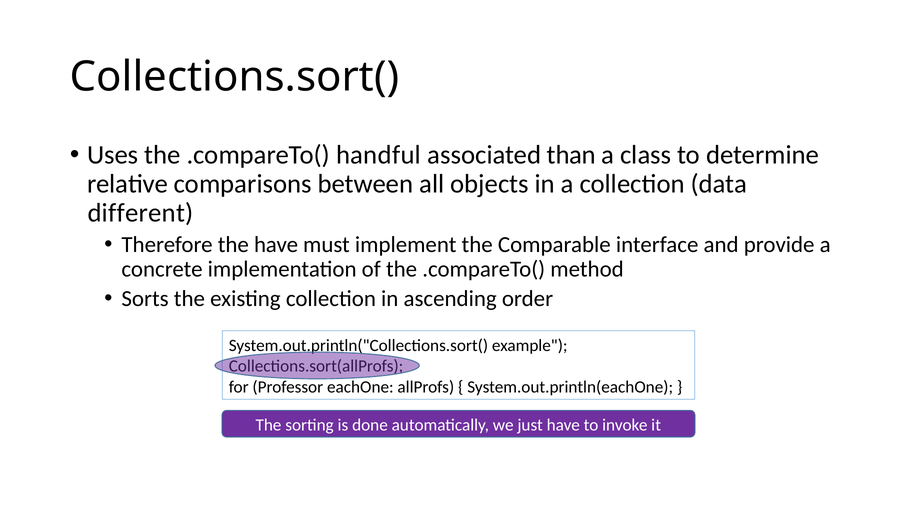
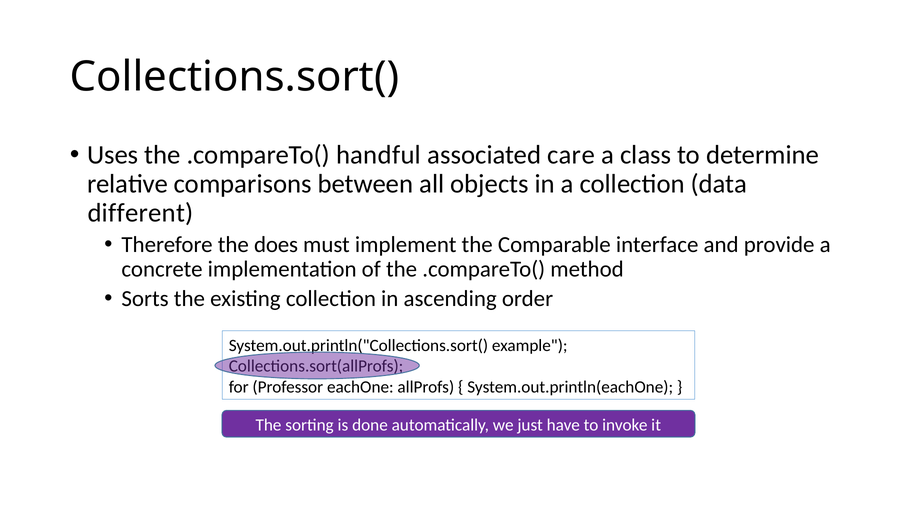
than: than -> care (571, 155)
the have: have -> does (276, 244)
